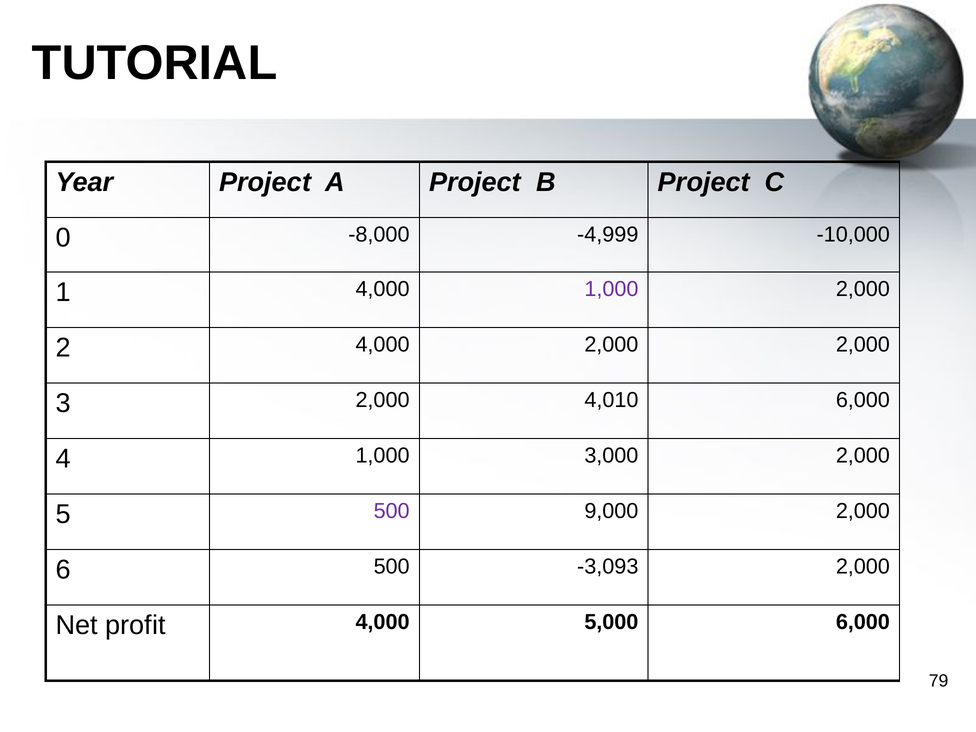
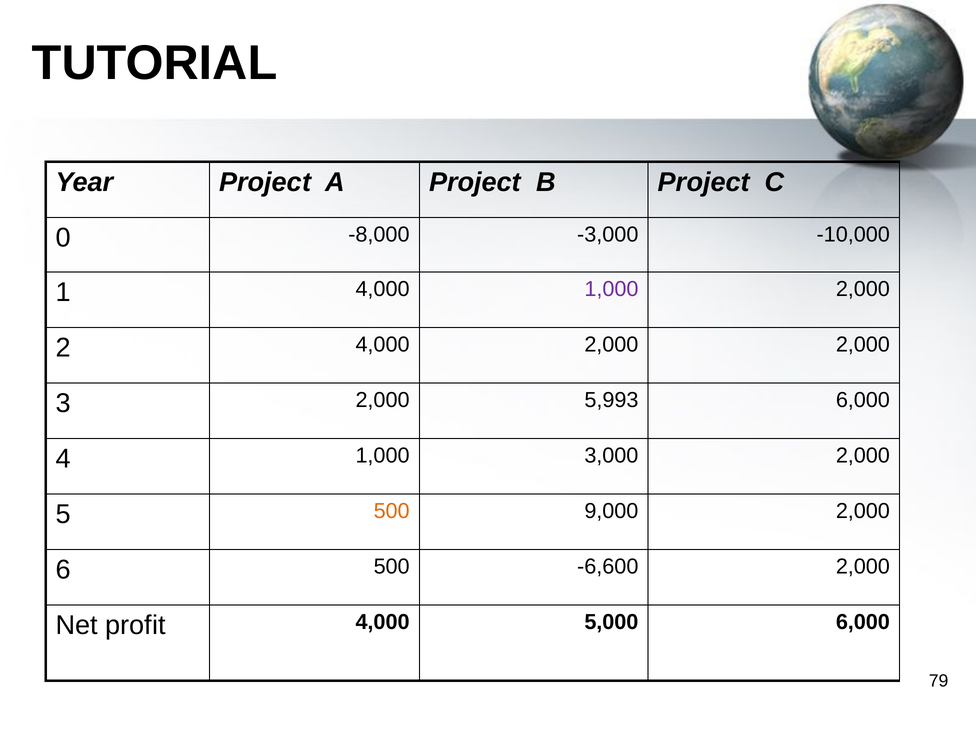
-4,999: -4,999 -> -3,000 (608, 235)
4,010: 4,010 -> 5,993 (611, 400)
500 colour: purple -> orange (392, 511)
-3,093: -3,093 -> -6,600 (608, 567)
